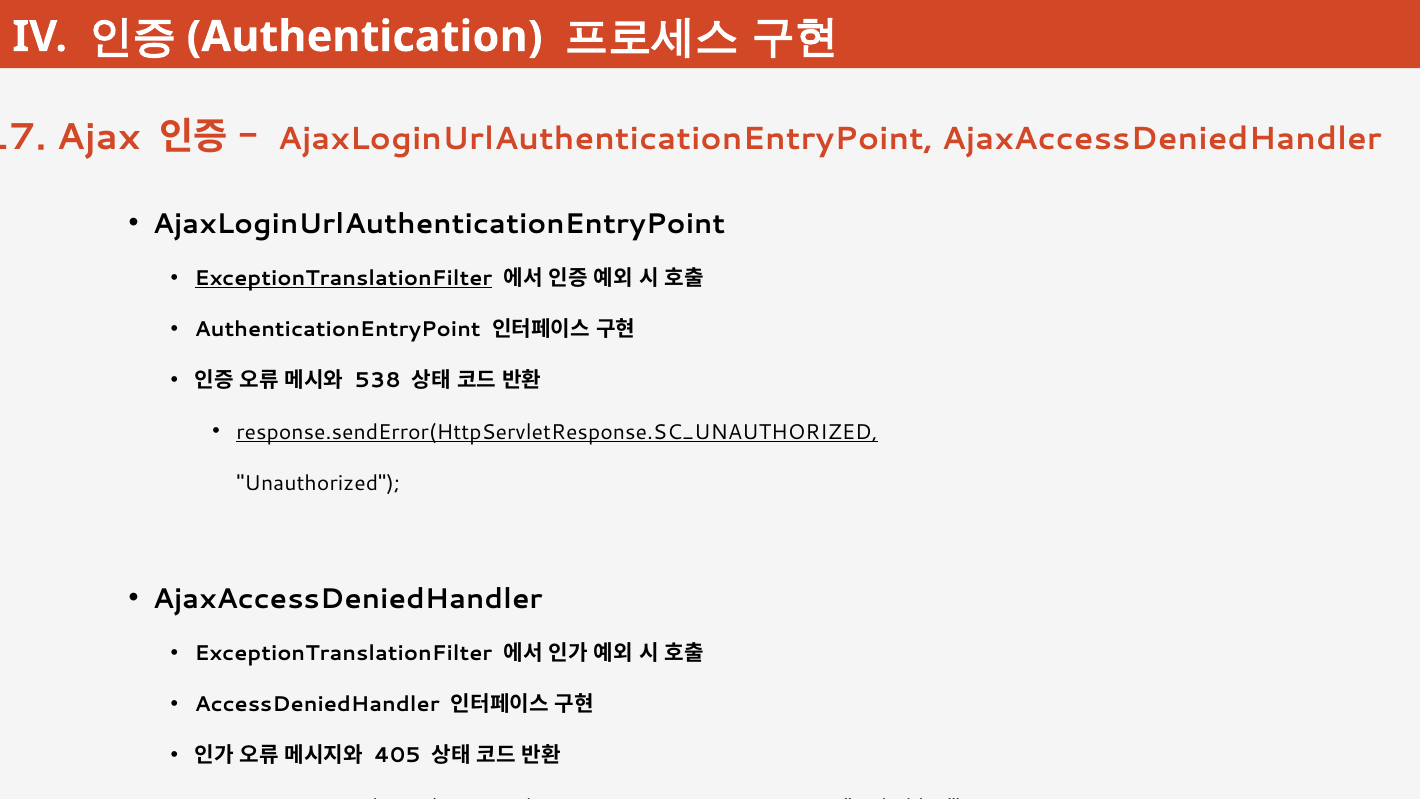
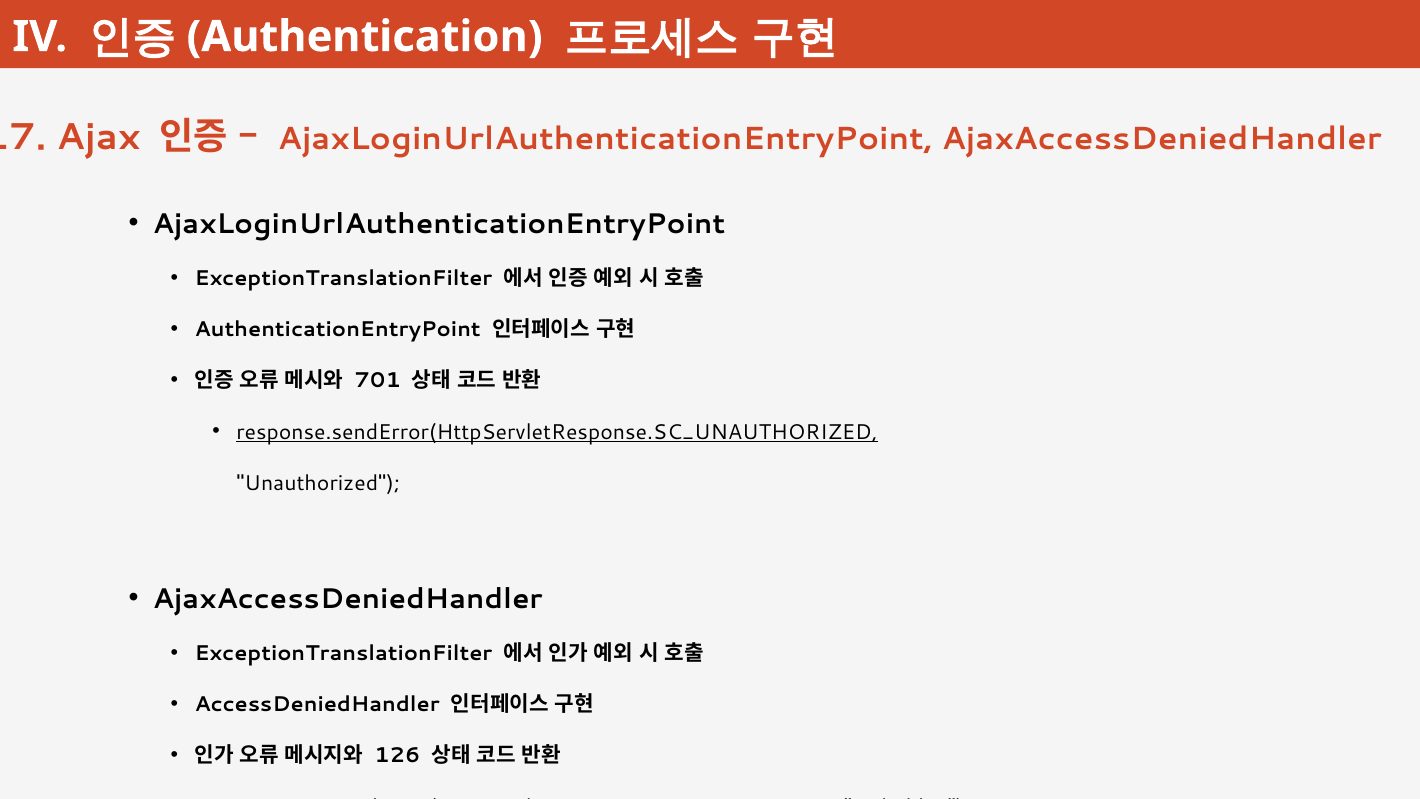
ExceptionTranslationFilter underline: present -> none (343, 279)
538: 538 -> 701 (378, 381)
405: 405 -> 126 (397, 756)
